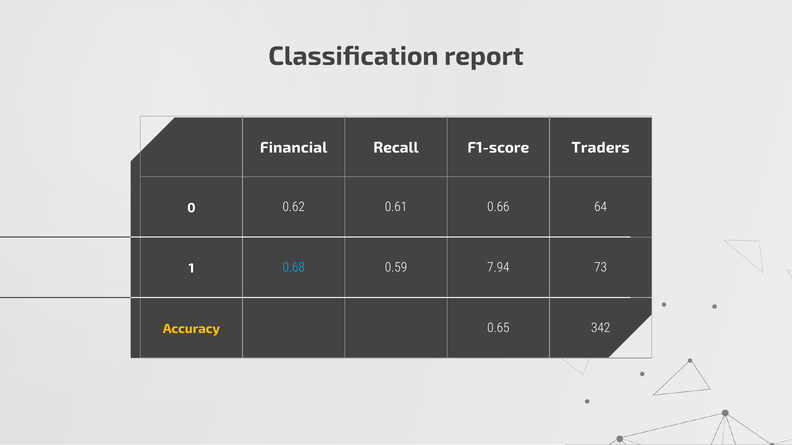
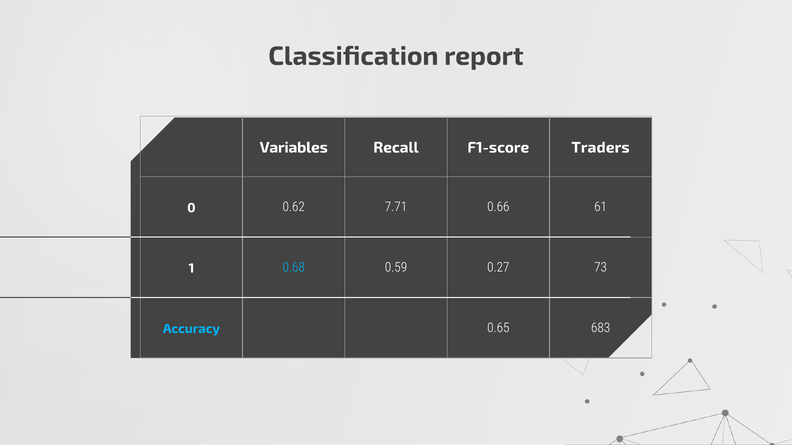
Financial: Financial -> Variables (294, 148)
0.61: 0.61 -> 7.71 (396, 207)
64: 64 -> 61 (601, 207)
7.94: 7.94 -> 0.27 (498, 268)
Accuracy colour: yellow -> light blue (191, 329)
342: 342 -> 683 (601, 328)
